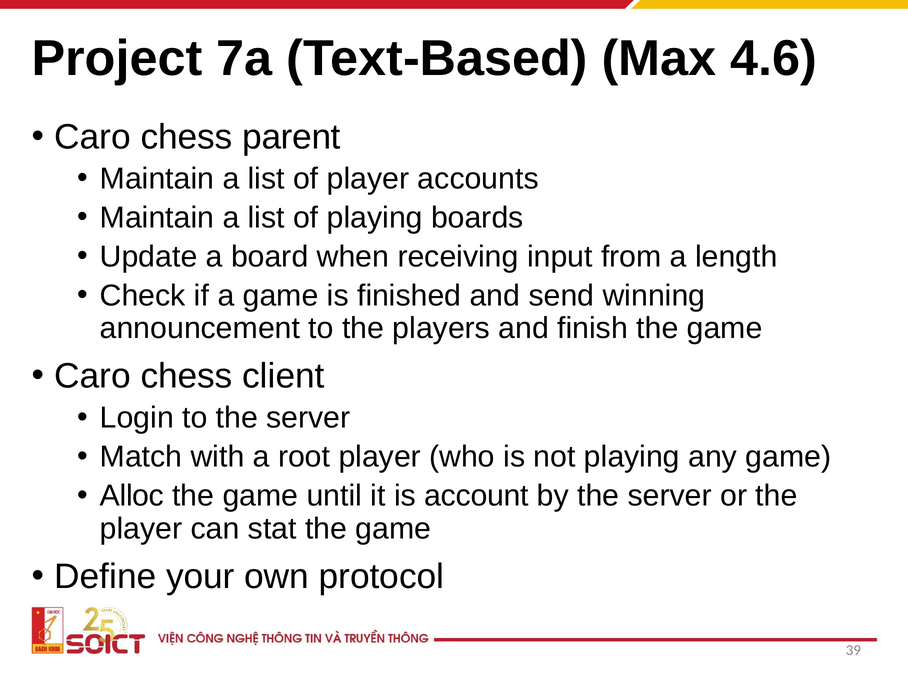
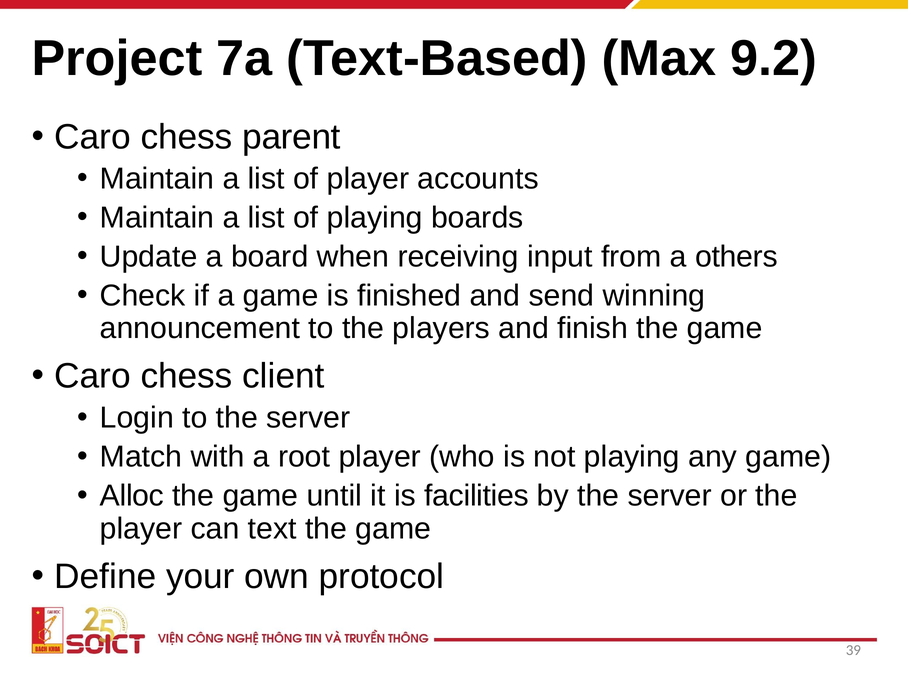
4.6: 4.6 -> 9.2 (774, 59)
length: length -> others (736, 257)
account: account -> facilities (477, 496)
stat: stat -> text (272, 529)
